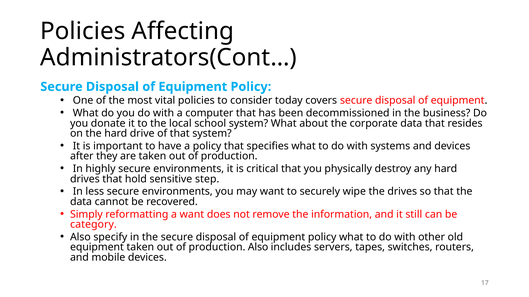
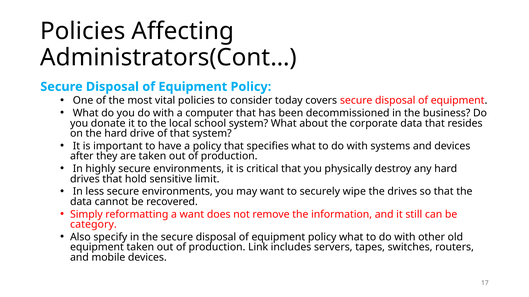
step: step -> limit (207, 179)
production Also: Also -> Link (258, 248)
